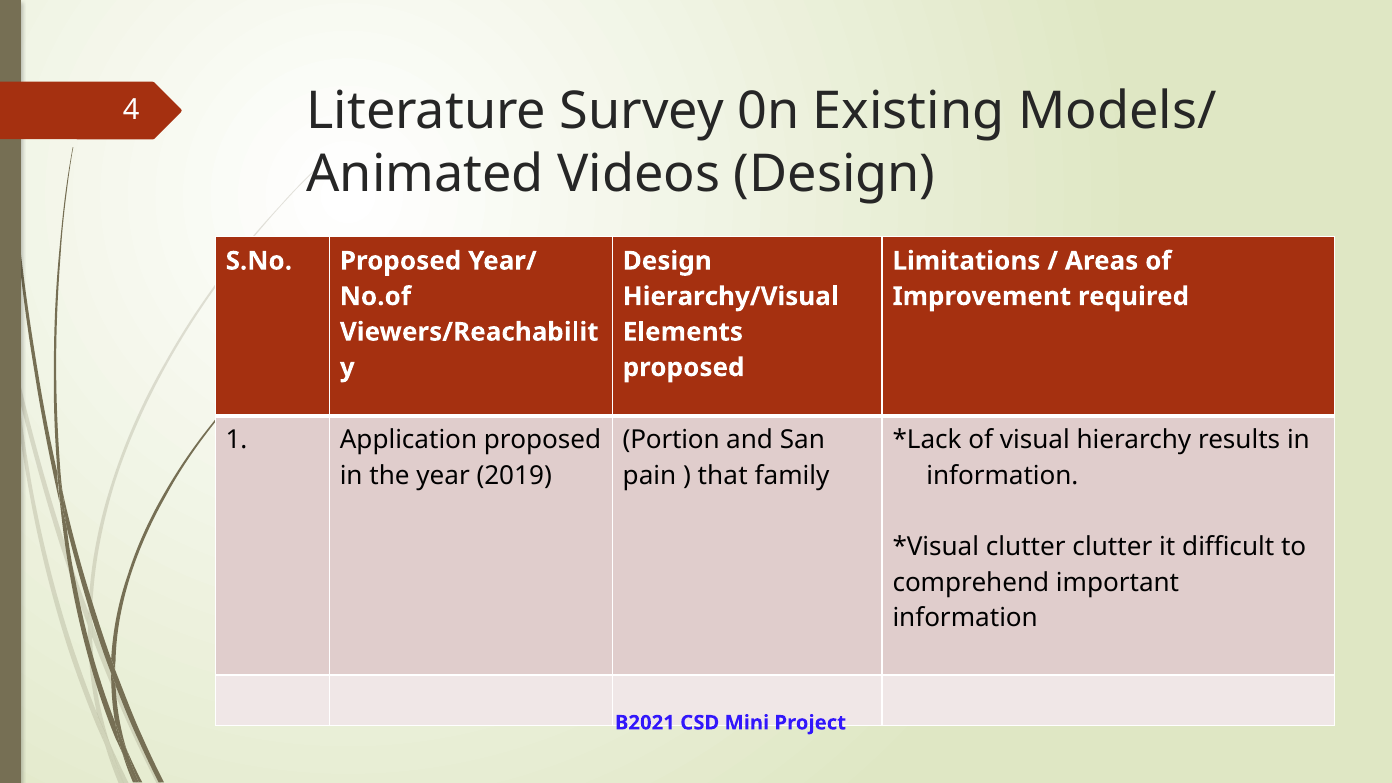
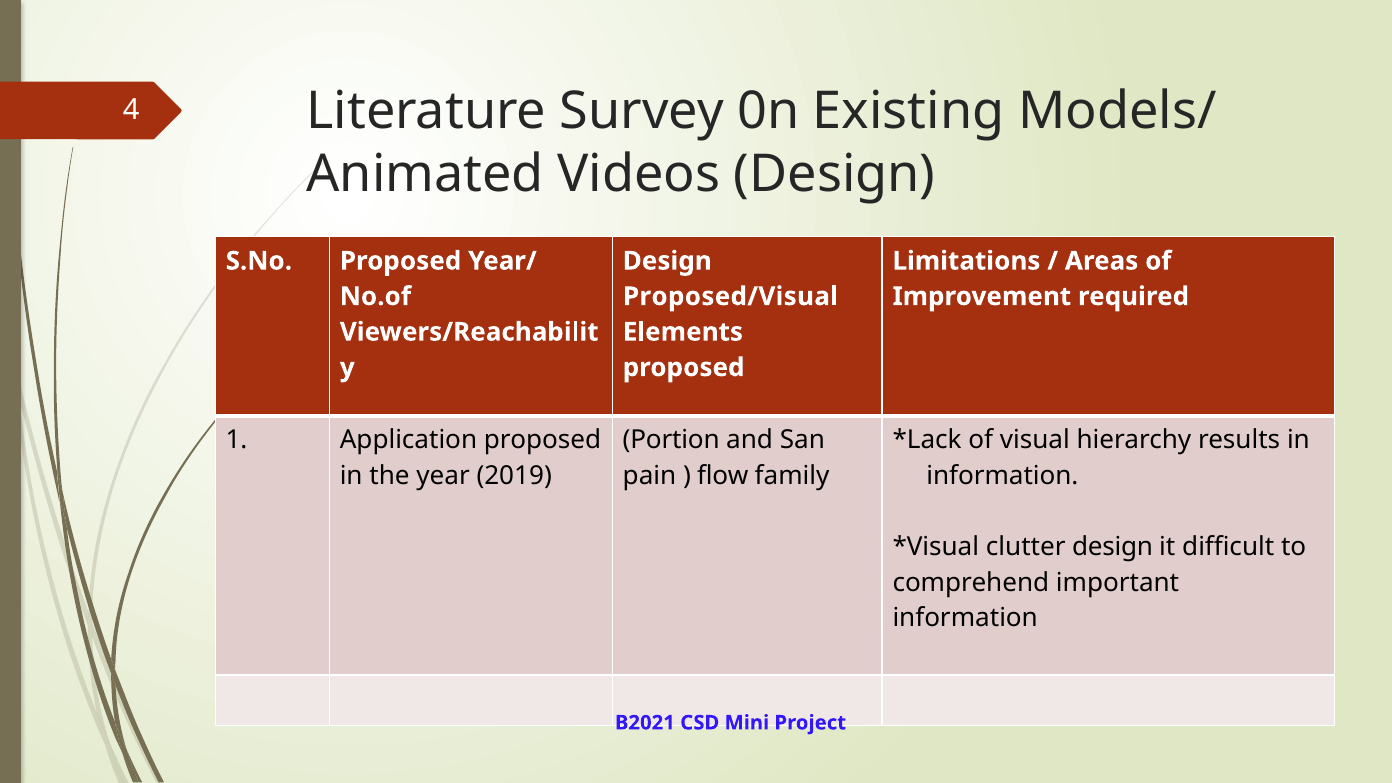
Hierarchy/Visual: Hierarchy/Visual -> Proposed/Visual (730, 296)
that: that -> flow (723, 476)
clutter clutter: clutter -> design (1113, 547)
